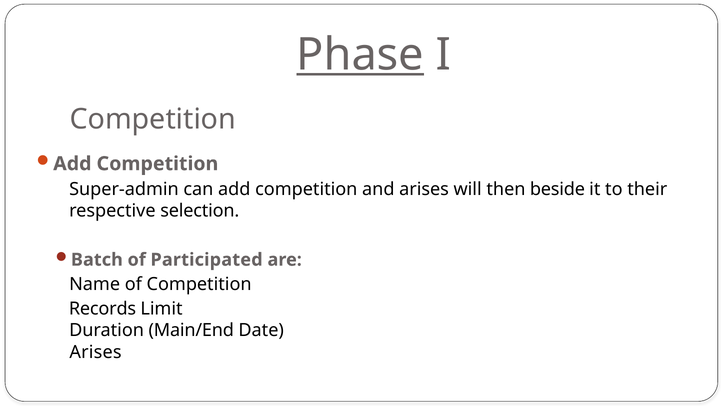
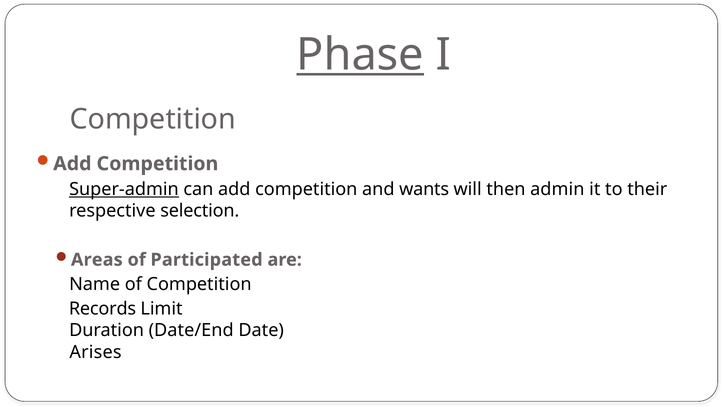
Super-admin underline: none -> present (124, 189)
and arises: arises -> wants (424, 189)
beside: beside -> admin (557, 189)
Batch: Batch -> Areas (97, 260)
Main/End: Main/End -> Date/End (191, 330)
